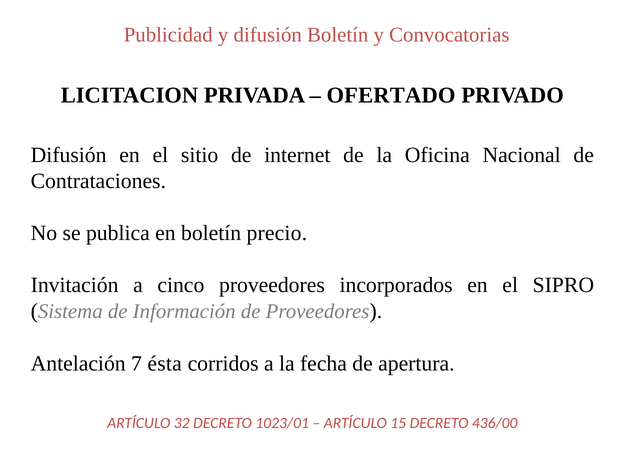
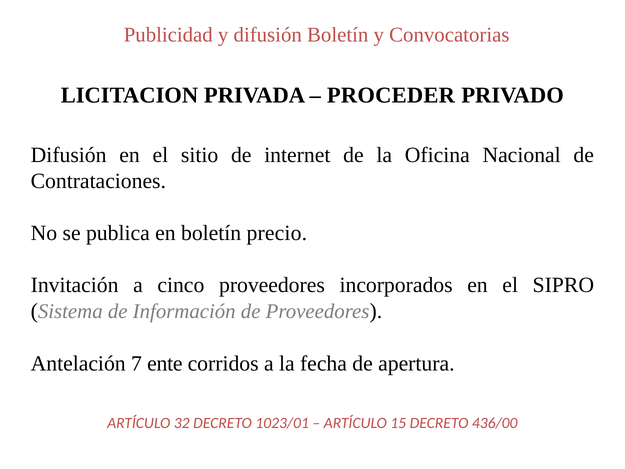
OFERTADO: OFERTADO -> PROCEDER (391, 95)
ésta: ésta -> ente (165, 363)
